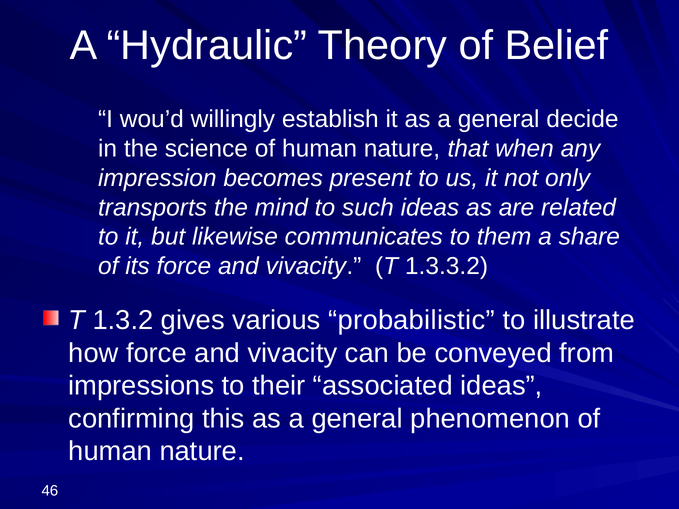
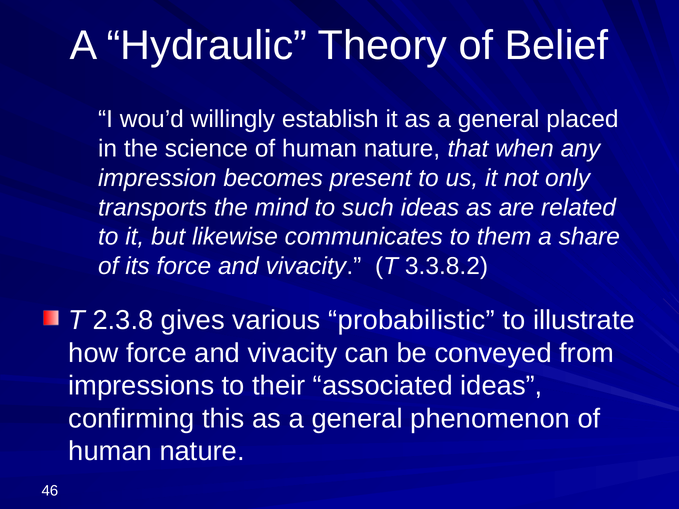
decide: decide -> placed (582, 119)
1.3.3.2: 1.3.3.2 -> 3.3.8.2 (447, 266)
1.3.2: 1.3.2 -> 2.3.8 (123, 320)
